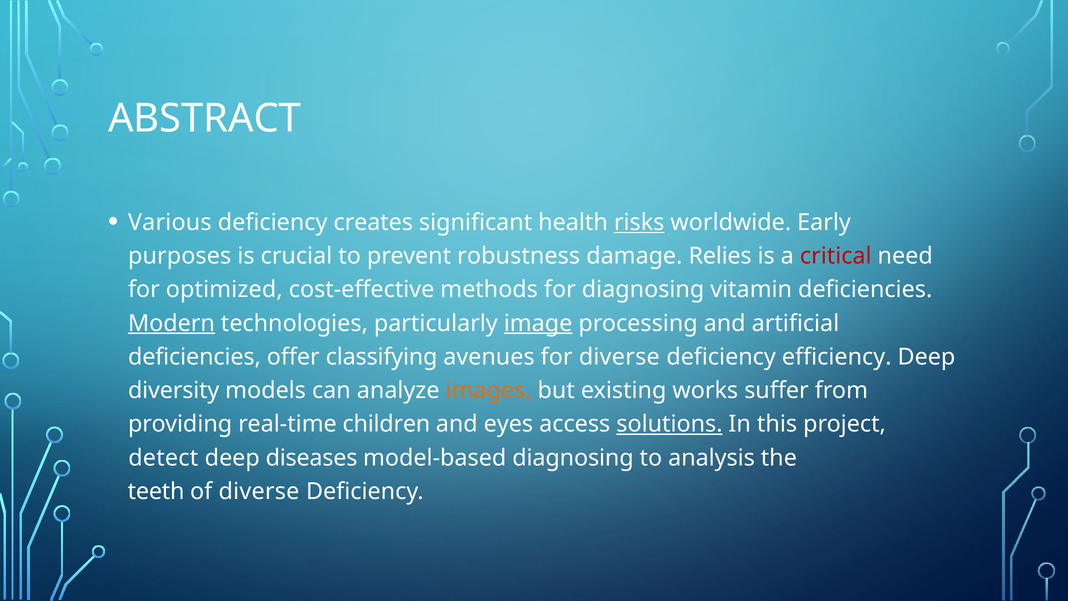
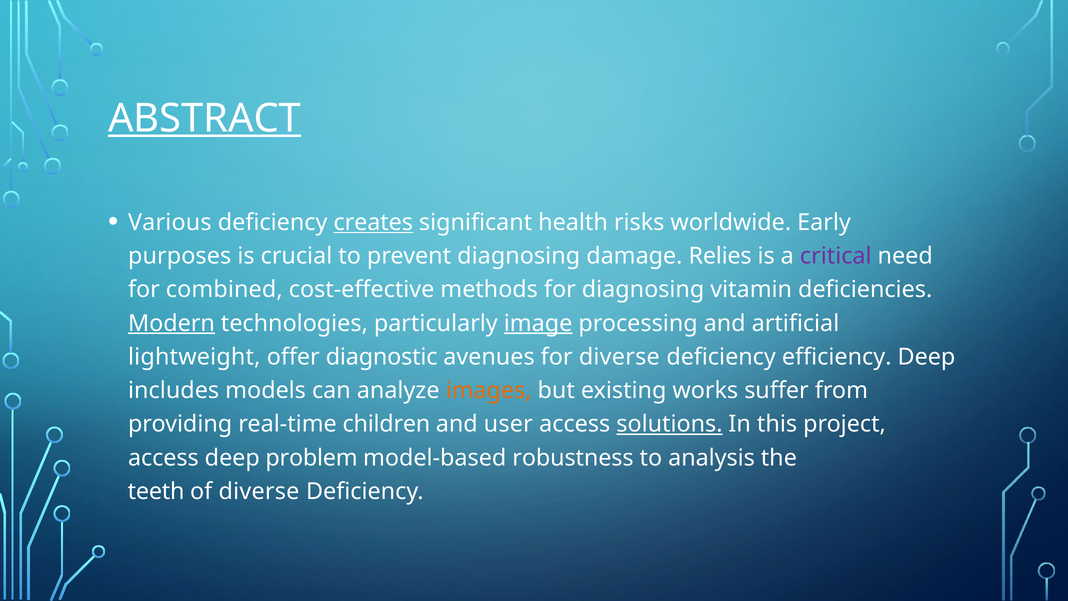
ABSTRACT underline: none -> present (205, 119)
creates underline: none -> present (373, 222)
risks underline: present -> none (639, 222)
prevent robustness: robustness -> diagnosing (519, 256)
critical colour: red -> purple (836, 256)
optimized: optimized -> combined (224, 290)
deficiencies: deficiencies -> lightweight (194, 357)
classifying: classifying -> diagnostic (382, 357)
diversity: diversity -> includes (174, 390)
eyes: eyes -> user (508, 424)
detect: detect -> access (163, 458)
diseases: diseases -> problem (312, 458)
model-based diagnosing: diagnosing -> robustness (573, 458)
